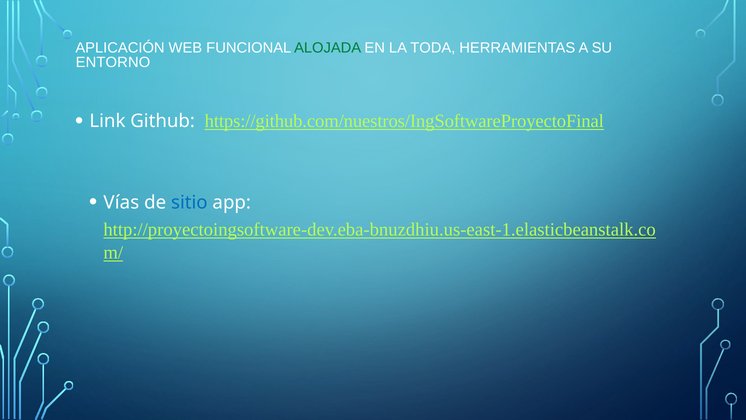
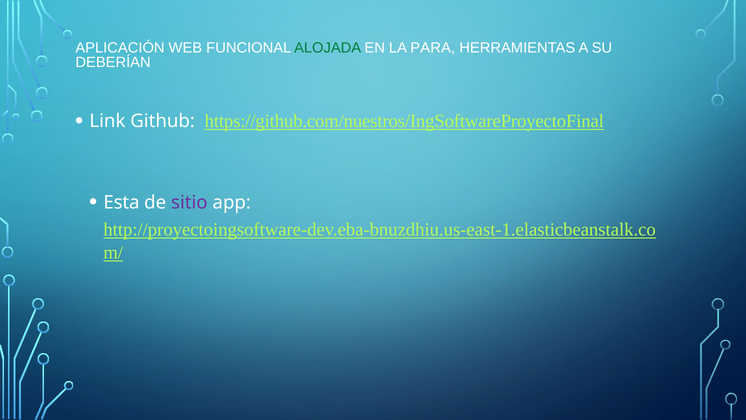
TODA: TODA -> PARA (433, 48)
ENTORNO: ENTORNO -> DEBERÍAN (113, 62)
Vías: Vías -> Esta (121, 203)
sitio colour: blue -> purple (189, 203)
